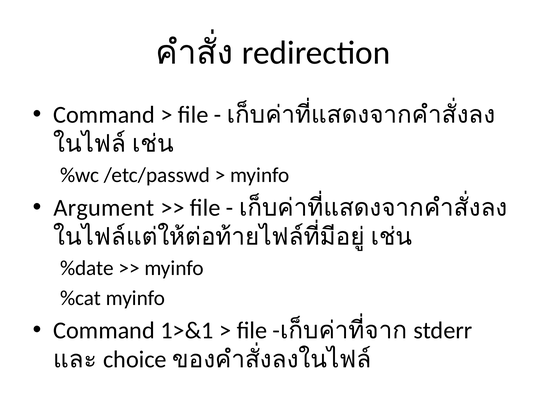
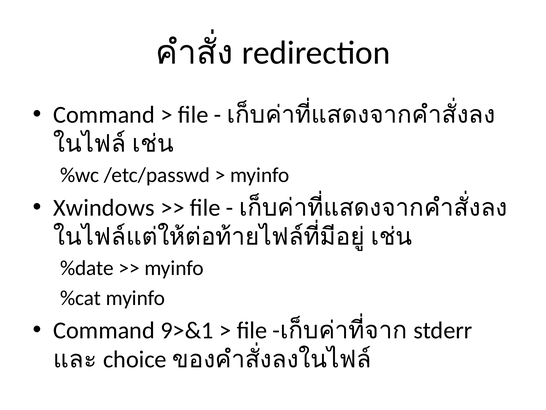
Argument: Argument -> Xwindows (104, 207)
1>&1: 1>&1 -> 9>&1 (187, 330)
